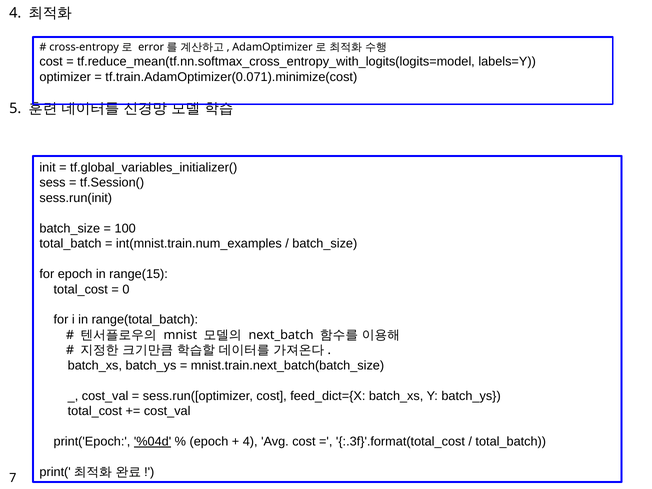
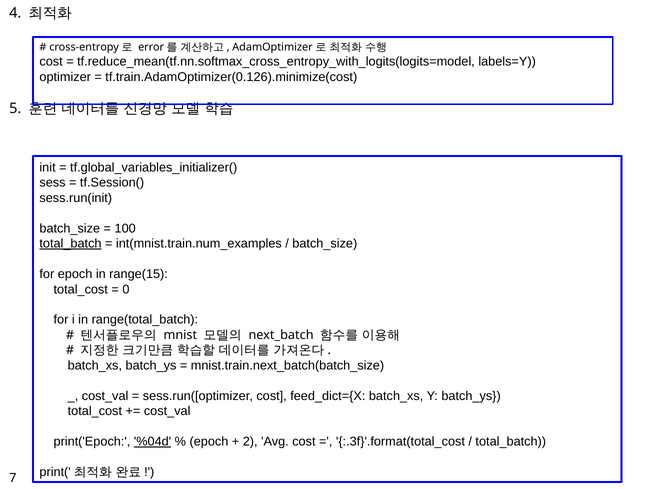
tf.train.AdamOptimizer(0.071).minimize(cost: tf.train.AdamOptimizer(0.071).minimize(cost -> tf.train.AdamOptimizer(0.126).minimize(cost (231, 77)
total_batch underline: none -> present (71, 244)
4: 4 -> 2 (250, 442)
